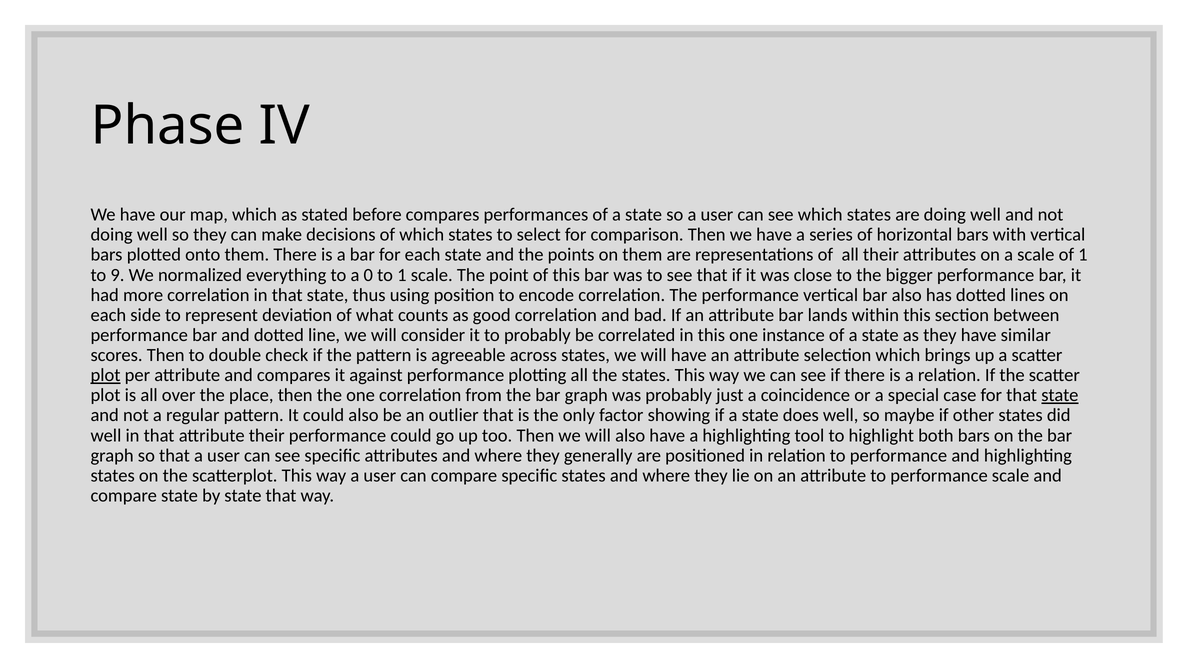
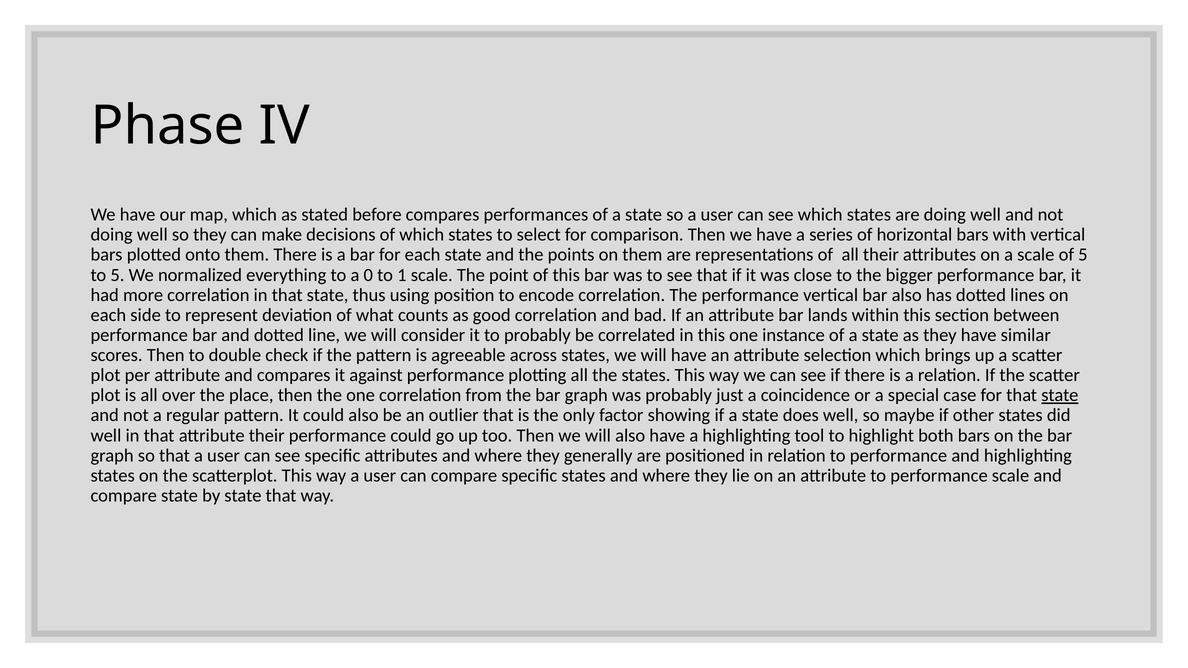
of 1: 1 -> 5 (1083, 255)
to 9: 9 -> 5 (117, 275)
plot underline: present -> none (106, 375)
